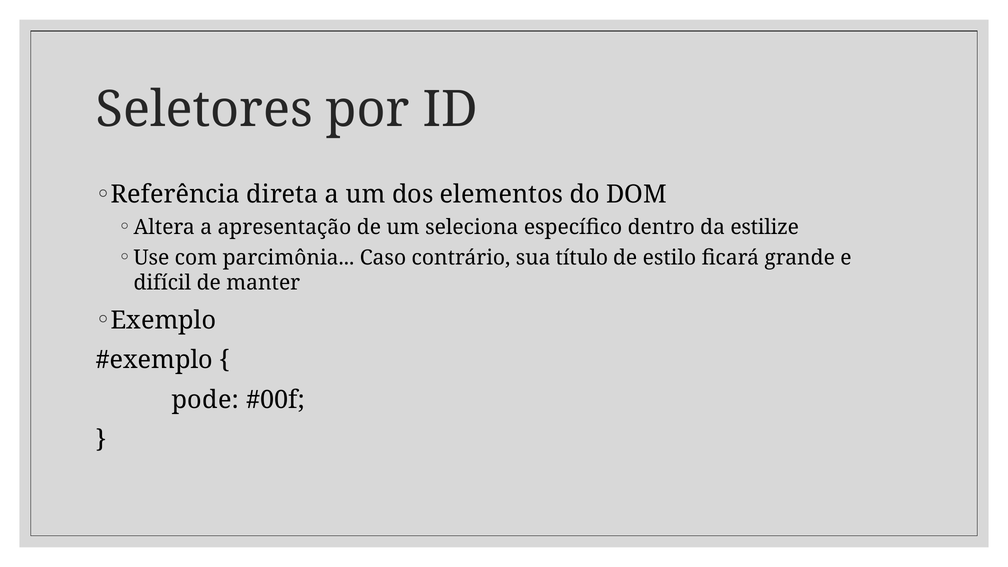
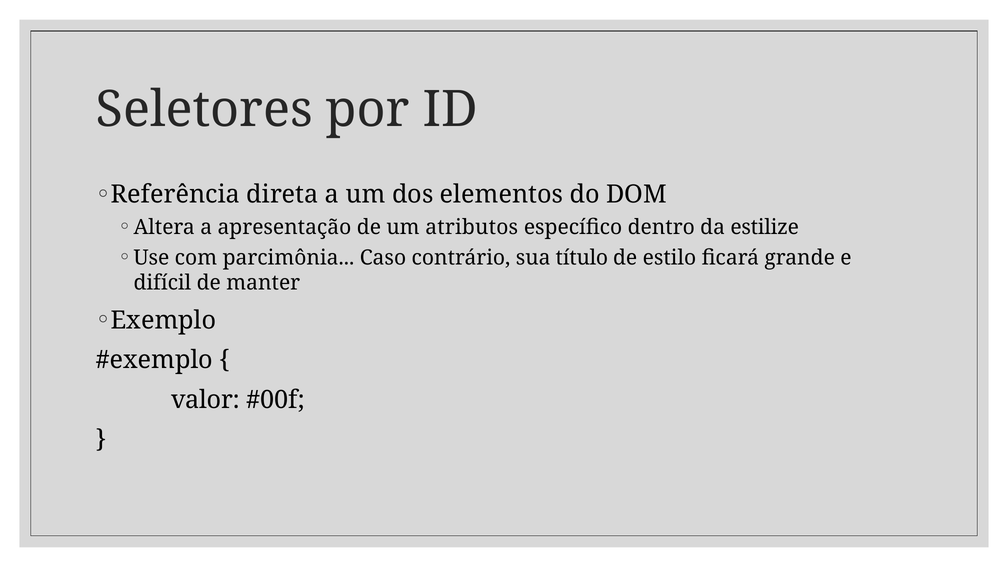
seleciona: seleciona -> atributos (472, 227)
pode: pode -> valor (206, 400)
